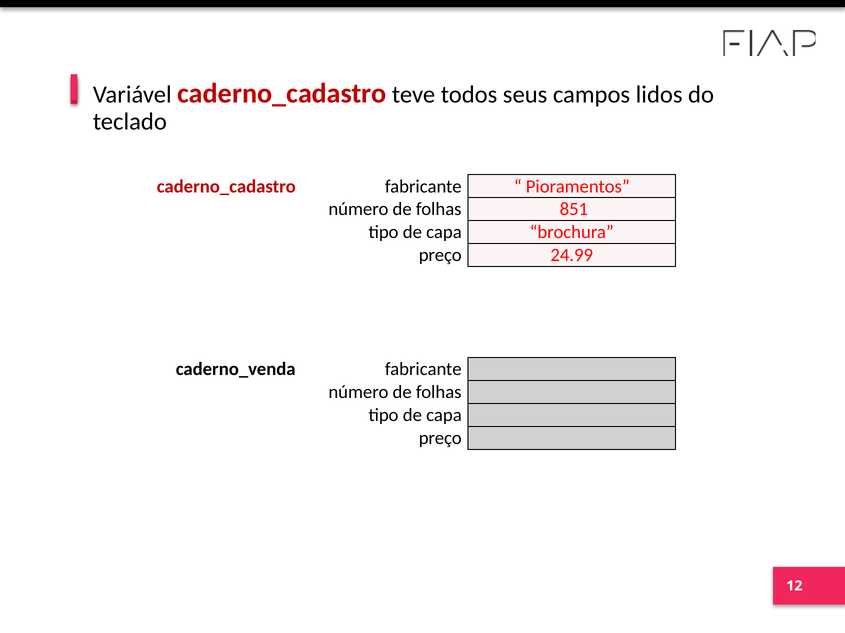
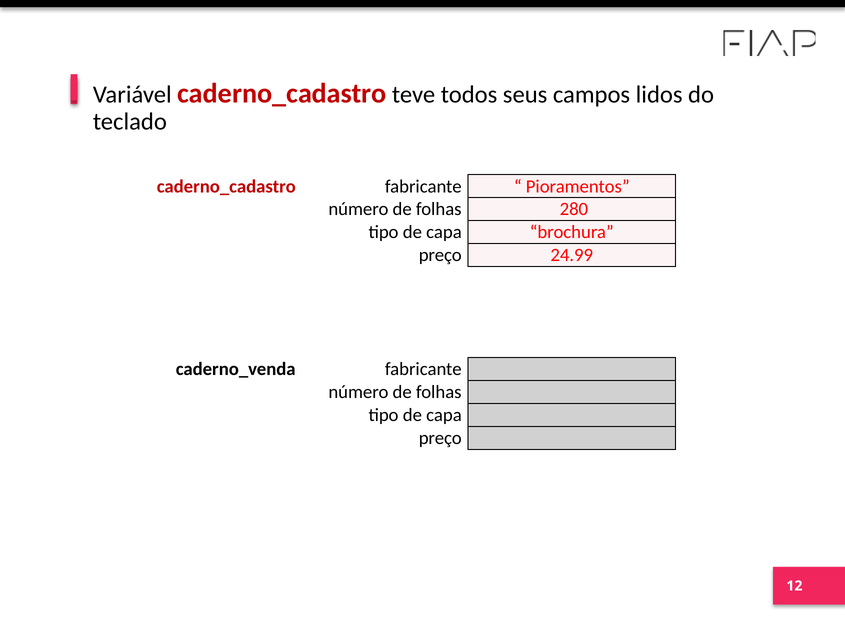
851: 851 -> 280 (574, 210)
